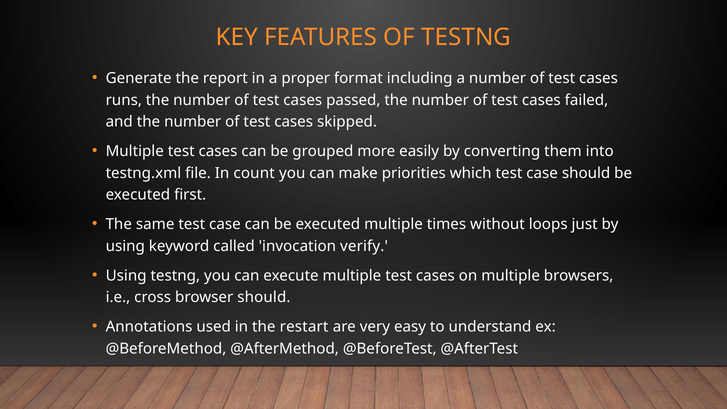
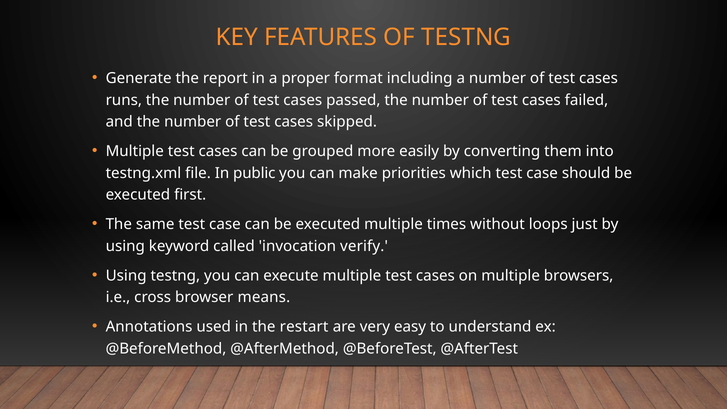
count: count -> public (254, 173)
browser should: should -> means (264, 297)
